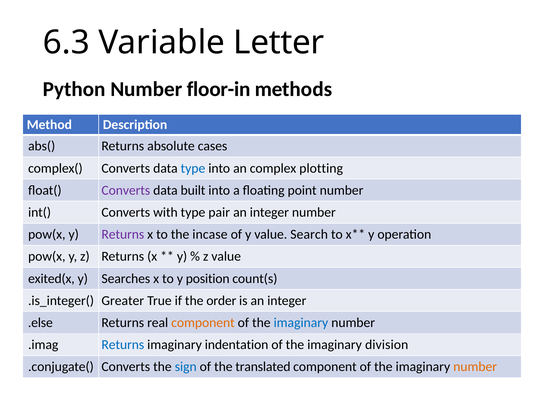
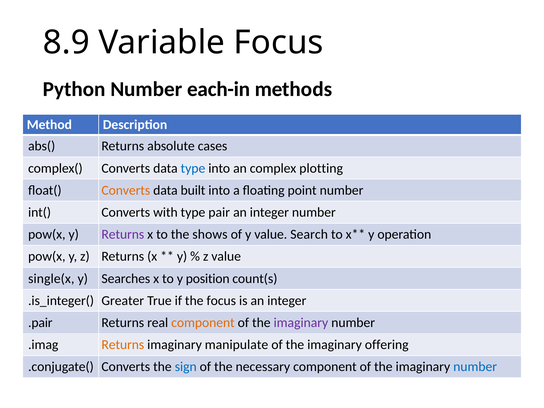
6.3: 6.3 -> 8.9 (66, 42)
Variable Letter: Letter -> Focus (279, 42)
floor-in: floor-in -> each-in (219, 89)
Converts colour: purple -> orange (126, 190)
incase: incase -> shows (210, 234)
exited(x: exited(x -> single(x (51, 279)
the order: order -> focus (221, 301)
.else: .else -> .pair (40, 323)
imaginary colour: blue -> purple (301, 323)
Returns colour: blue -> orange (123, 345)
indentation: indentation -> manipulate (237, 345)
division: division -> offering (387, 345)
translated: translated -> necessary (263, 367)
number colour: orange -> blue (475, 367)
